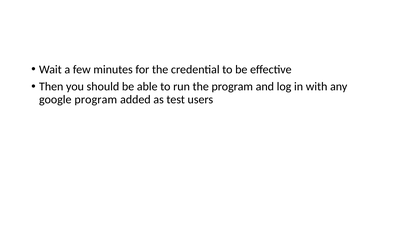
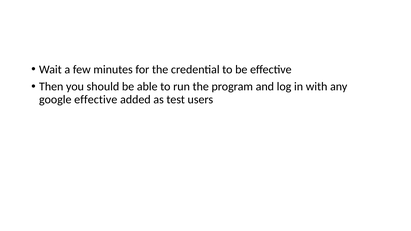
google program: program -> effective (96, 100)
